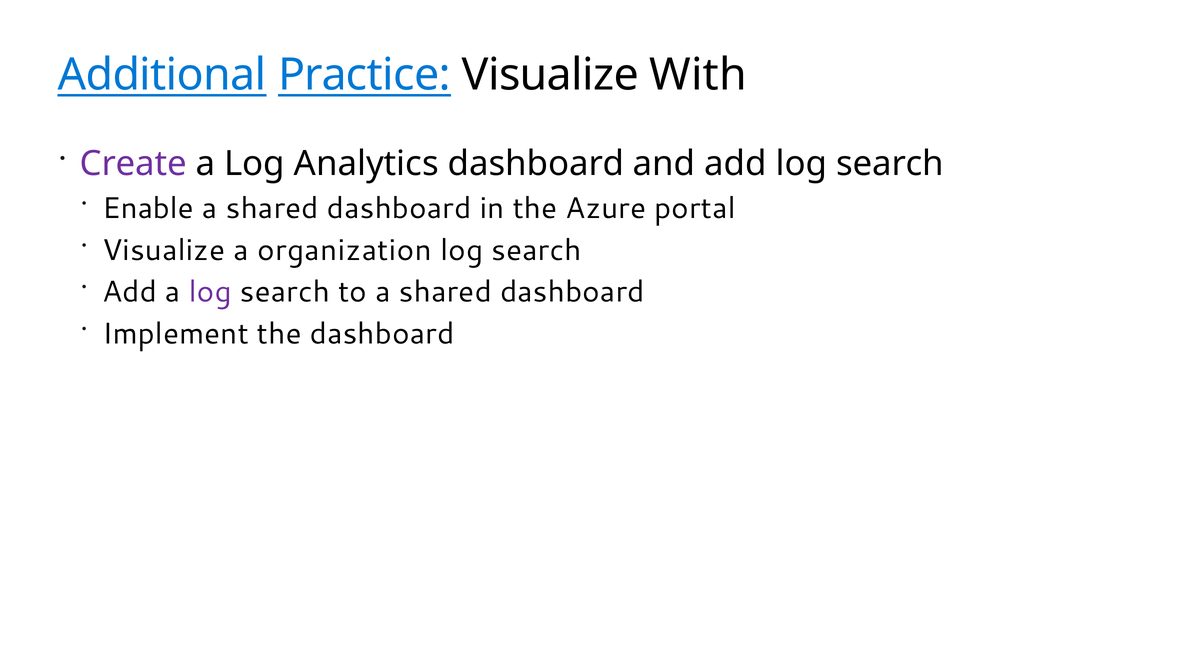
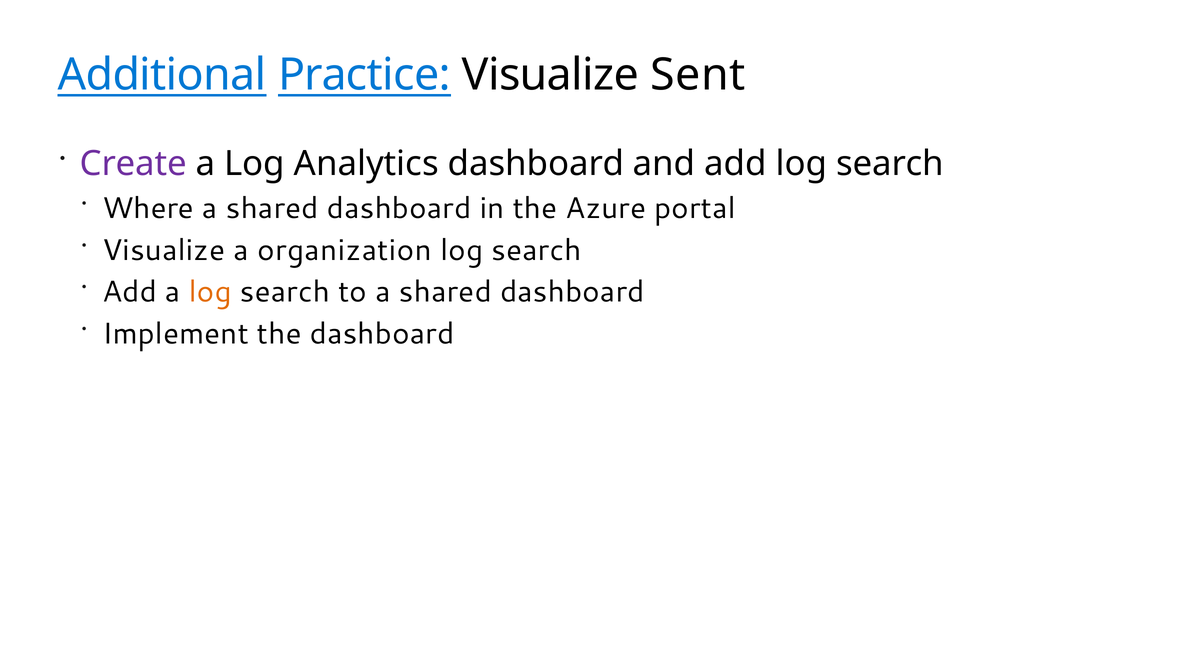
With: With -> Sent (698, 75)
Enable: Enable -> Where (148, 209)
log colour: purple -> orange (210, 292)
